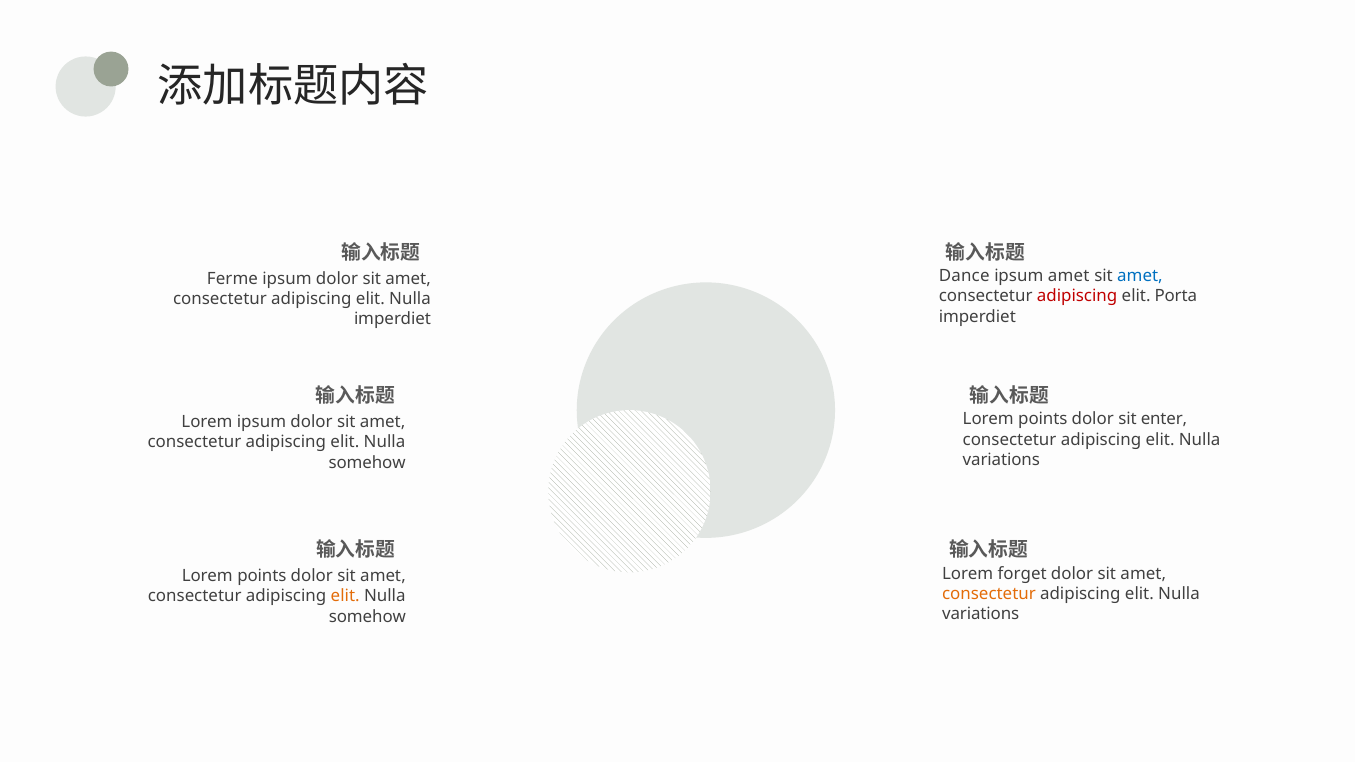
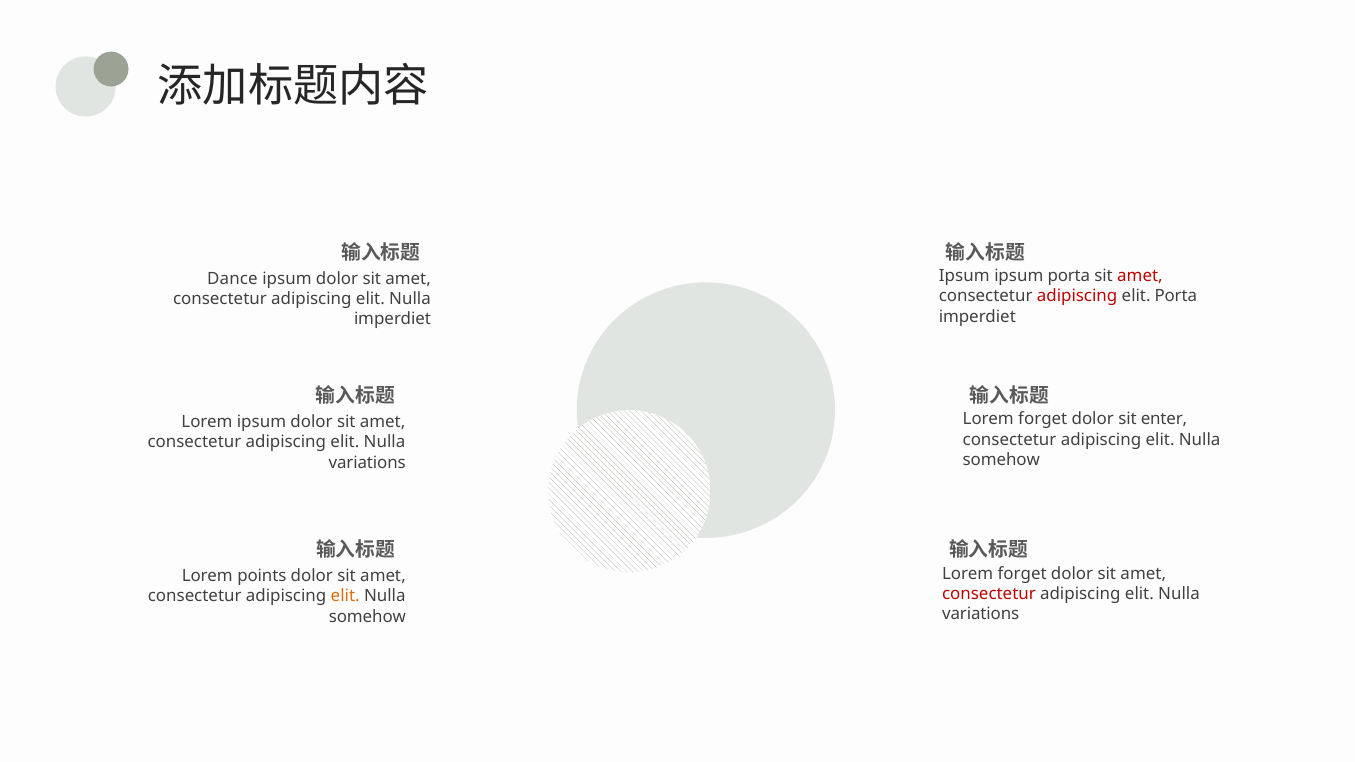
Dance: Dance -> Ipsum (964, 276)
ipsum amet: amet -> porta (1069, 276)
amet colour: blue -> red (1140, 276)
Ferme: Ferme -> Dance (232, 279)
points: points -> forget (1043, 419)
variations: variations -> somehow (1001, 460)
somehow: somehow -> variations (367, 463)
consectetur colour: orange -> red (989, 594)
